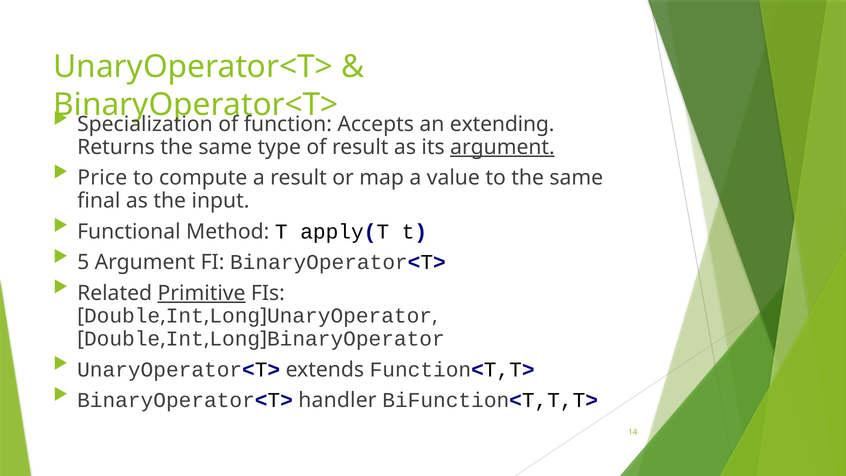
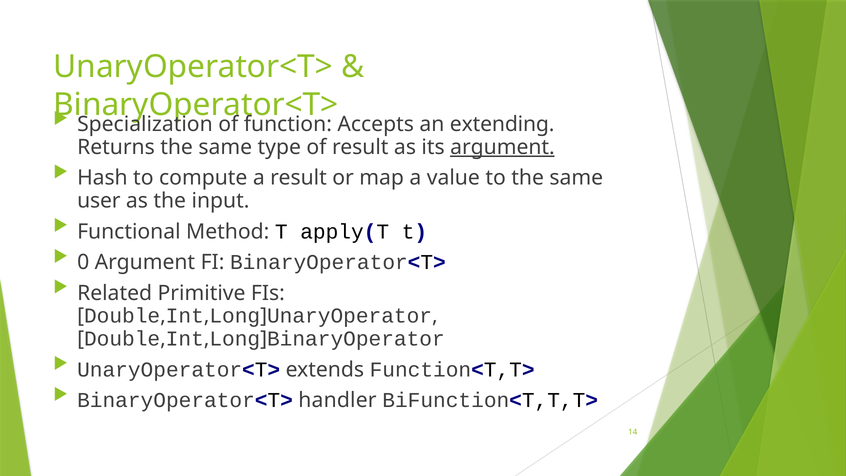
Price: Price -> Hash (102, 178)
final: final -> user (99, 201)
5: 5 -> 0 (83, 262)
Primitive underline: present -> none (202, 293)
